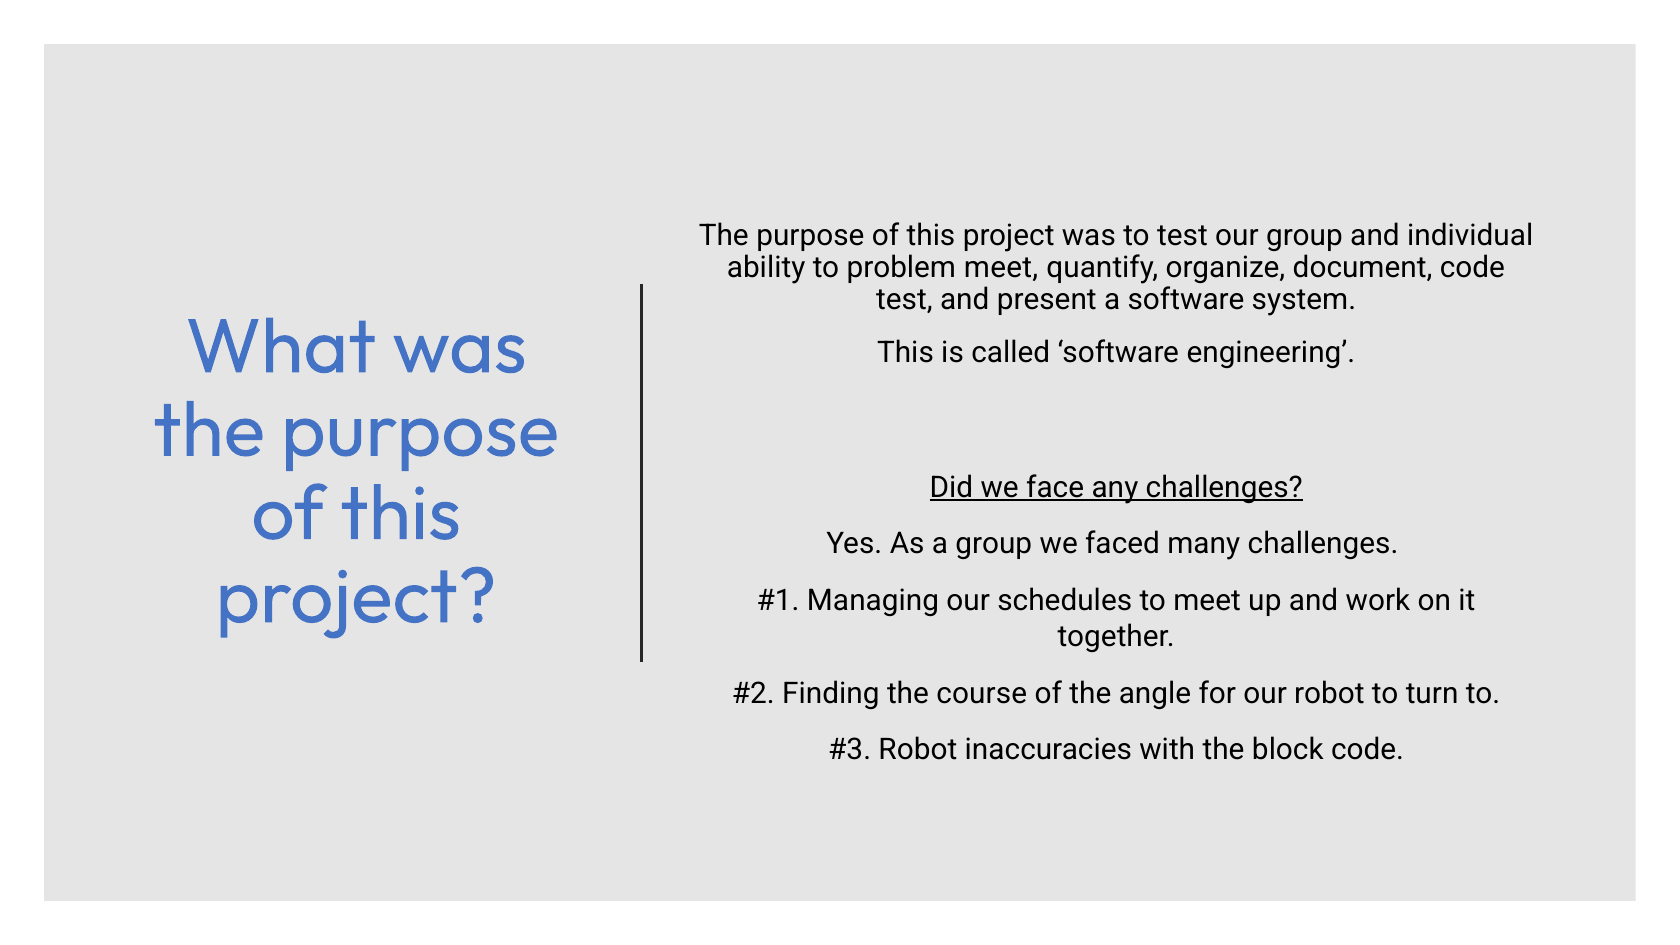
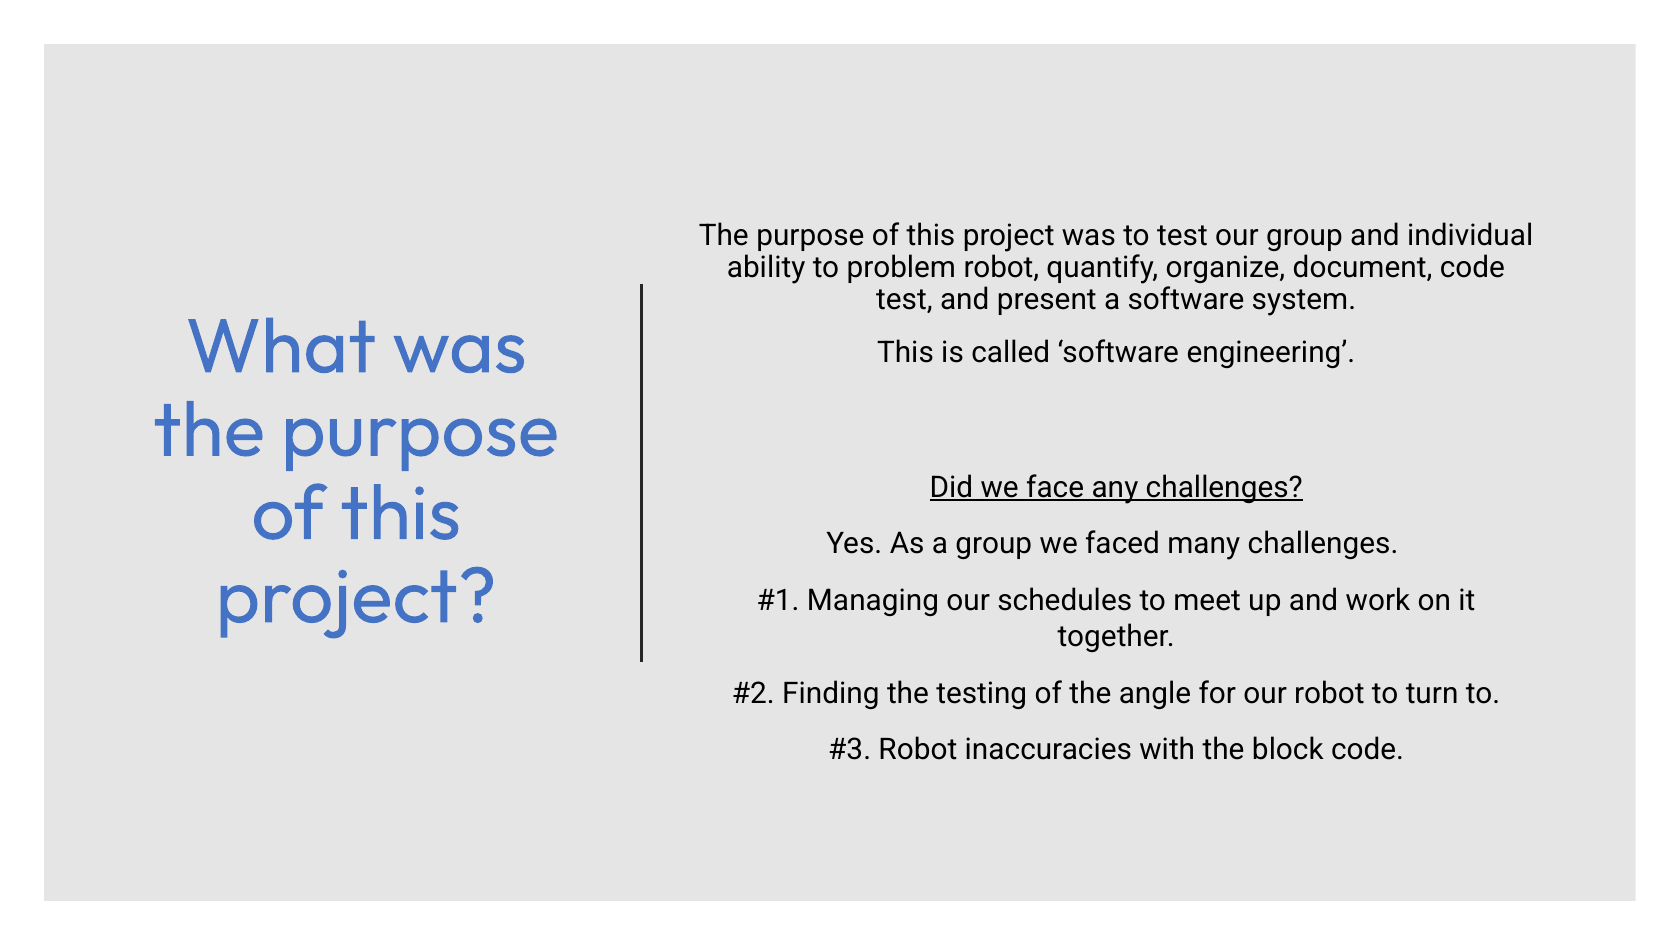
problem meet: meet -> robot (1001, 268)
course: course -> testing (982, 693)
